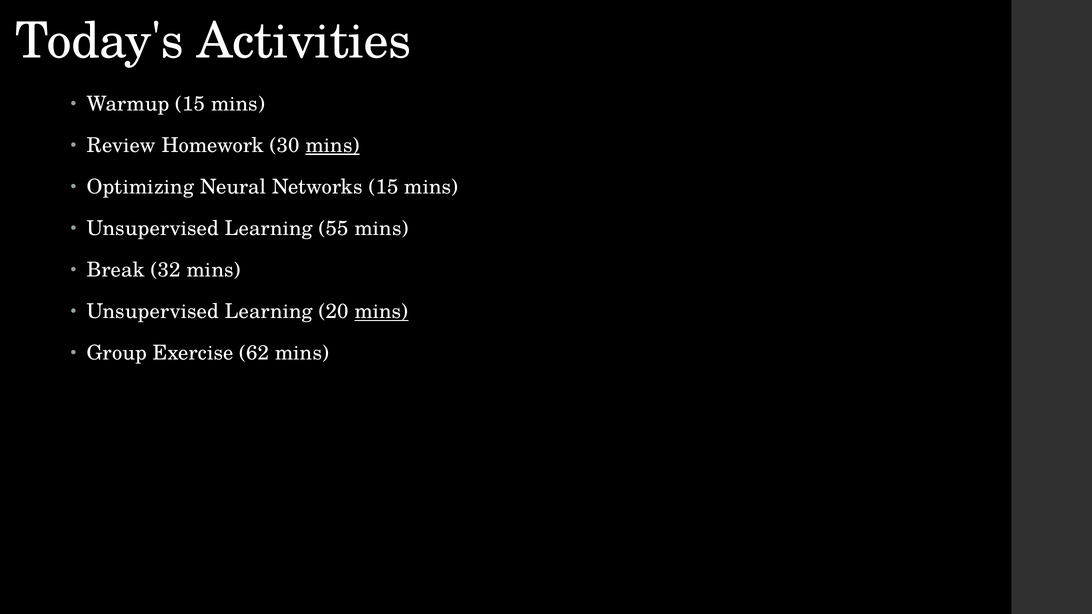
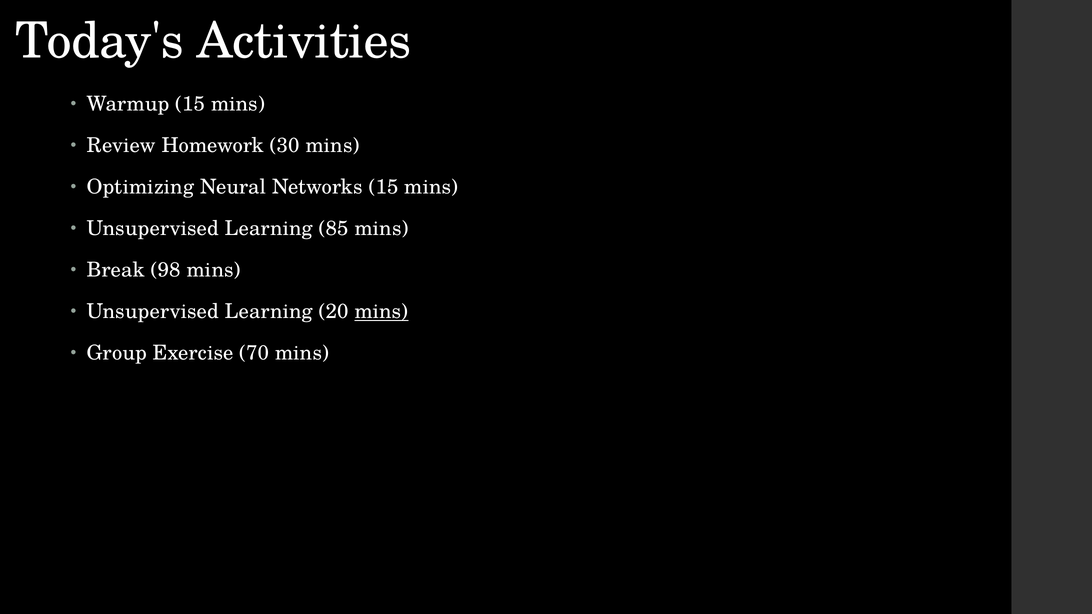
mins underline: present -> none (333, 145)
55: 55 -> 85 (334, 229)
32: 32 -> 98 (166, 270)
62: 62 -> 70 (254, 353)
